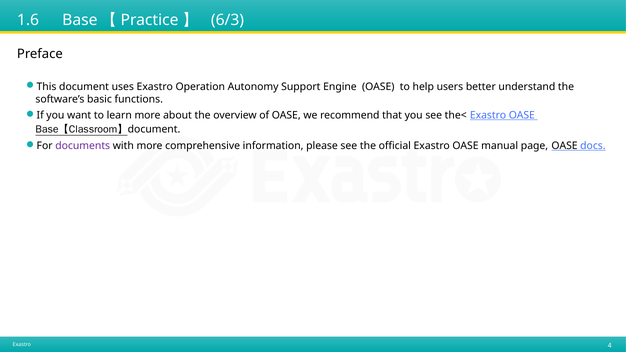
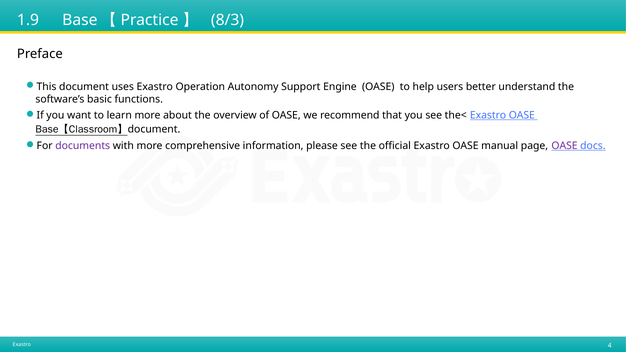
1.6: 1.6 -> 1.9 (28, 20)
6/3: 6/3 -> 8/3 (228, 20)
OASE colour: black -> purple (565, 146)
